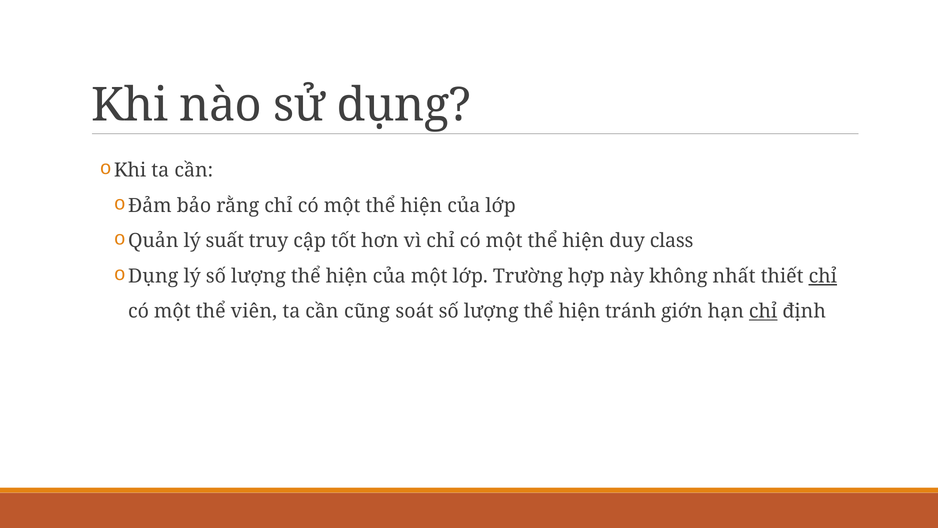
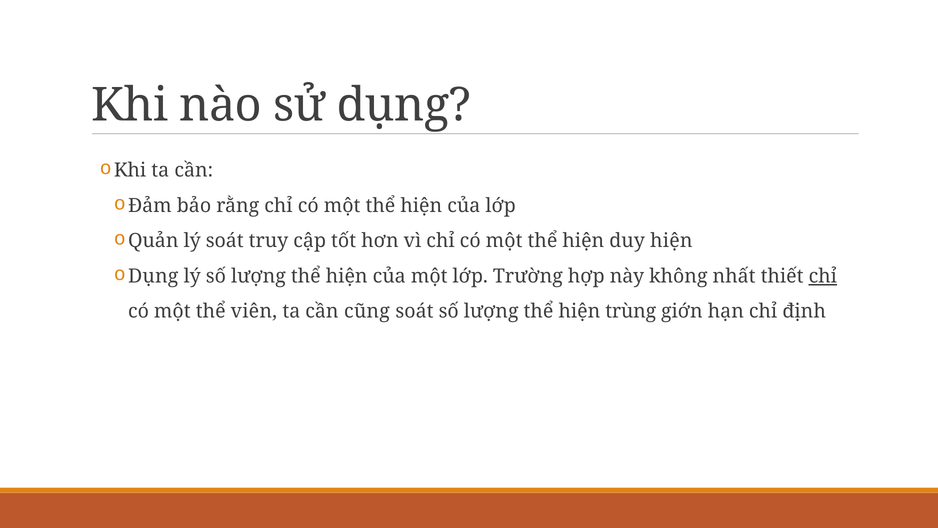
lý suất: suất -> soát (225, 241)
duy class: class -> hiện (671, 241)
tránh: tránh -> trùng (631, 311)
chỉ underline: present -> none (763, 311)
